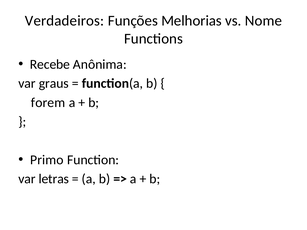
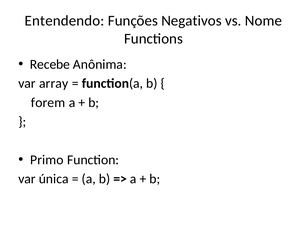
Verdadeiros: Verdadeiros -> Entendendo (65, 21)
Melhorias: Melhorias -> Negativos (192, 21)
graus: graus -> array (54, 84)
letras: letras -> única (54, 179)
